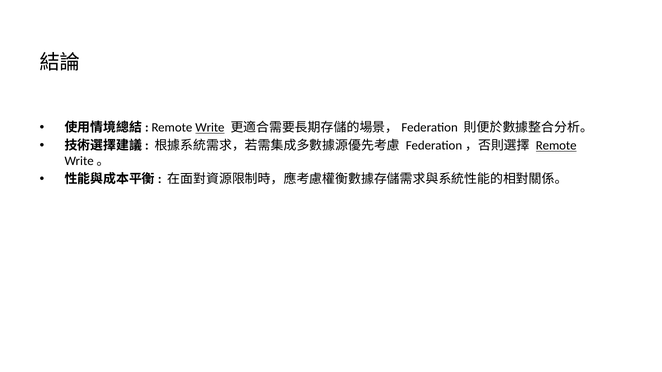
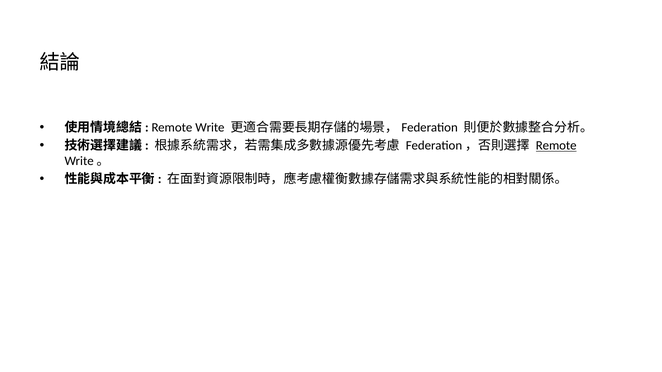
Write underline: present -> none (210, 128)
